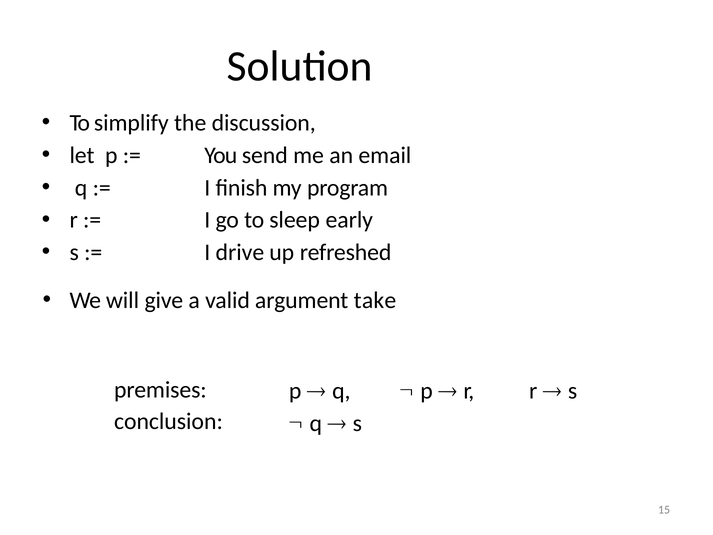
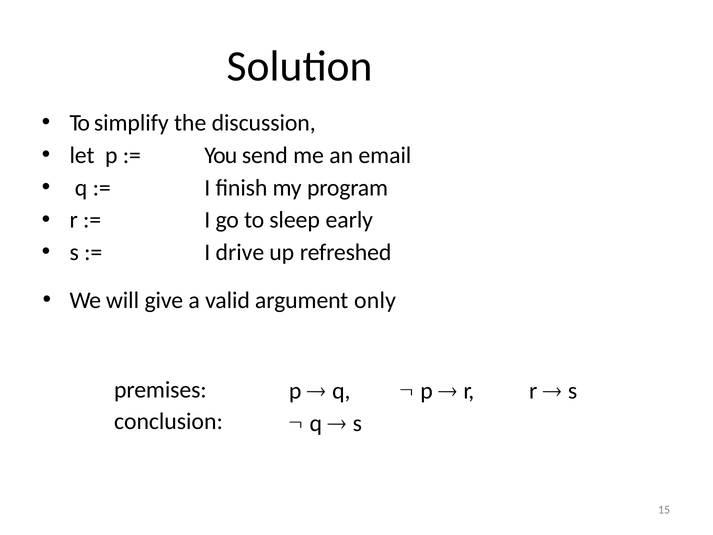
take: take -> only (375, 300)
